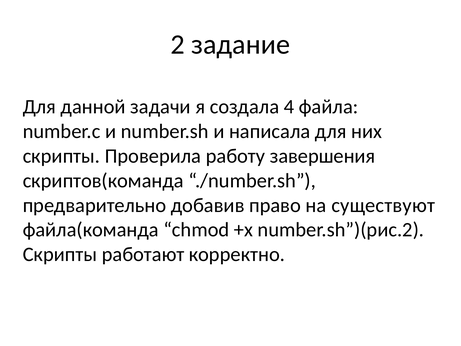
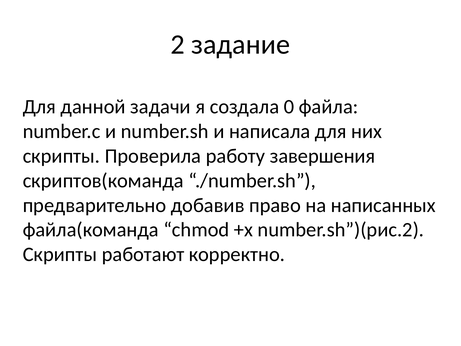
4: 4 -> 0 (289, 107)
существуют: существуют -> написанных (383, 205)
